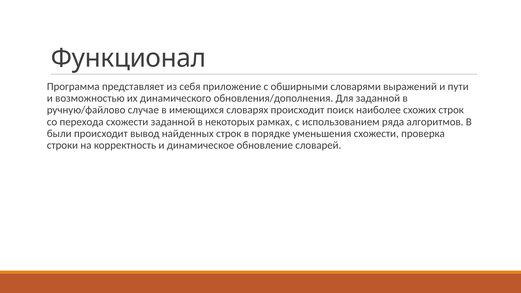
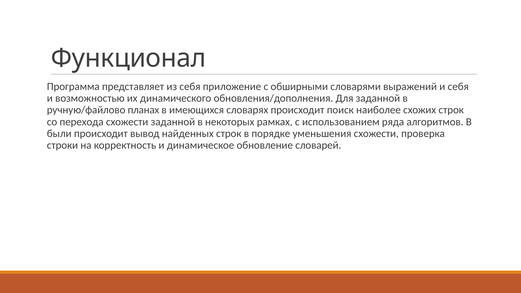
и пути: пути -> себя (458, 87)
случае: случае -> планах (143, 110)
